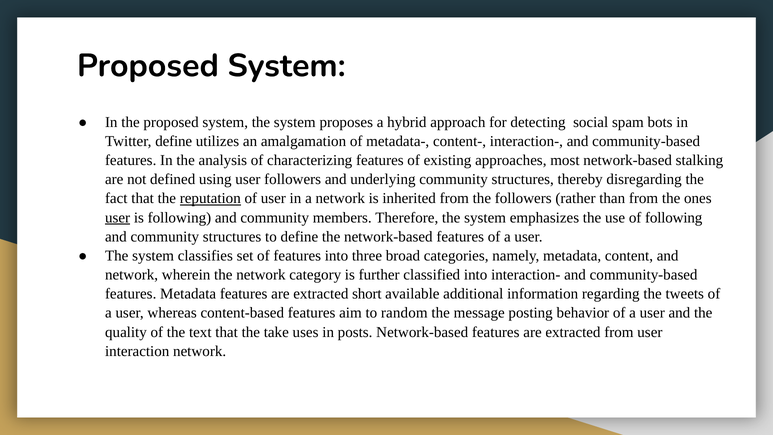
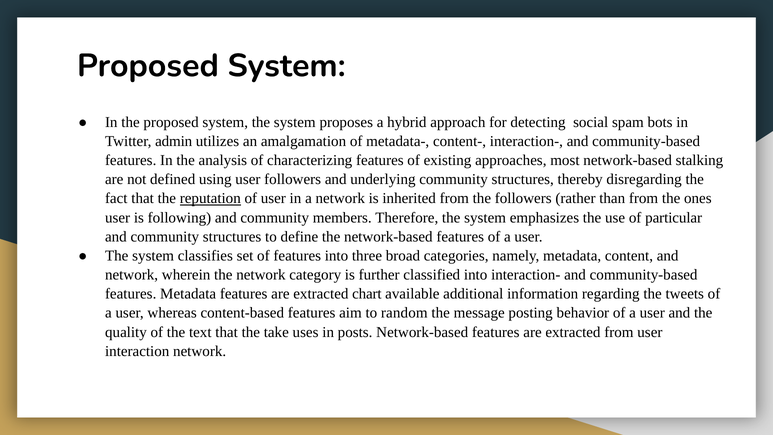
Twitter define: define -> admin (174, 141)
user underline: present -> none (118, 217)
of following: following -> particular (674, 217)
short: short -> chart (367, 294)
